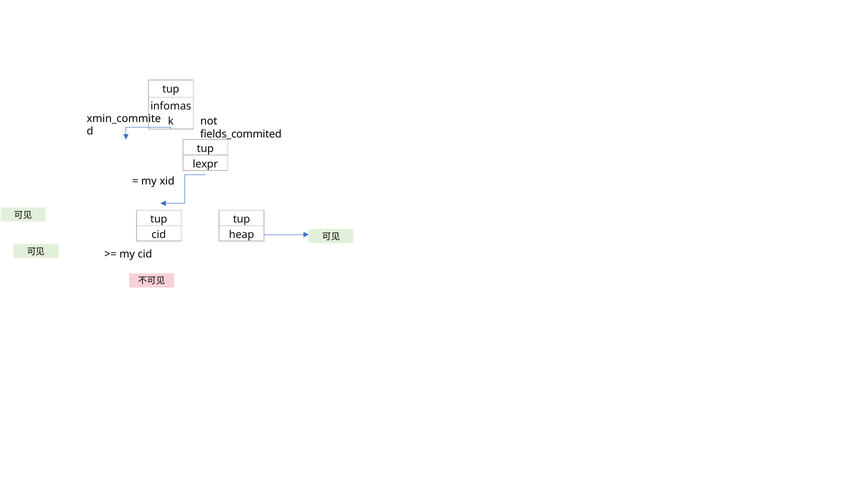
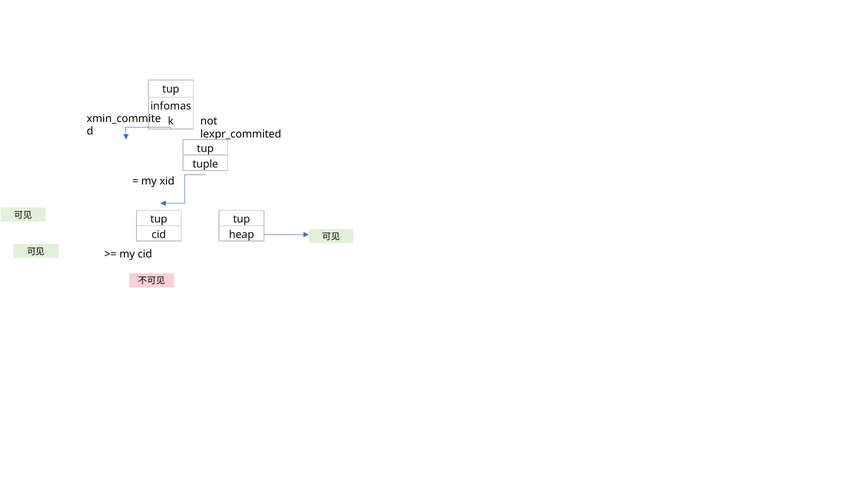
fields_commited: fields_commited -> lexpr_commited (241, 134)
lexpr: lexpr -> tuple (205, 164)
